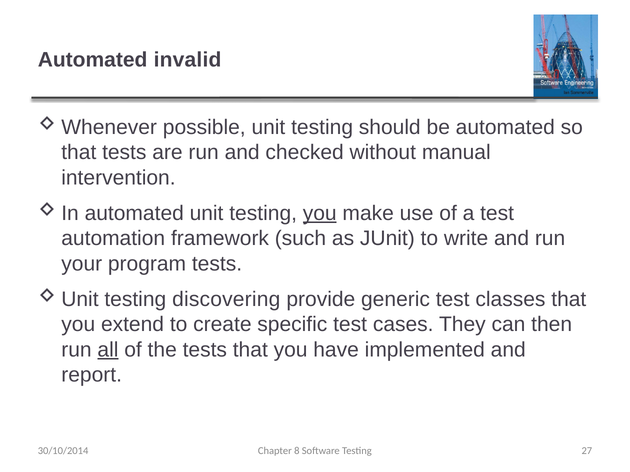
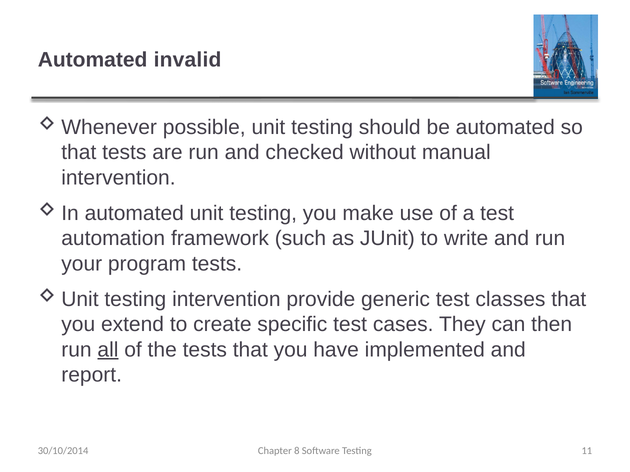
you underline: present -> none (320, 214)
testing discovering: discovering -> intervention (226, 300)
27: 27 -> 11 (587, 451)
